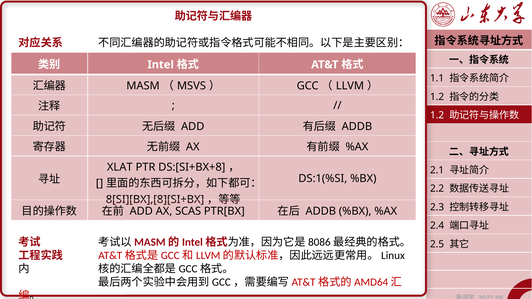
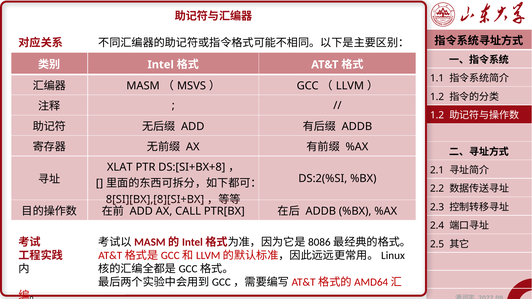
DS:1(%SI: DS:1(%SI -> DS:2(%SI (323, 179)
SCAS: SCAS -> CALL (188, 211)
